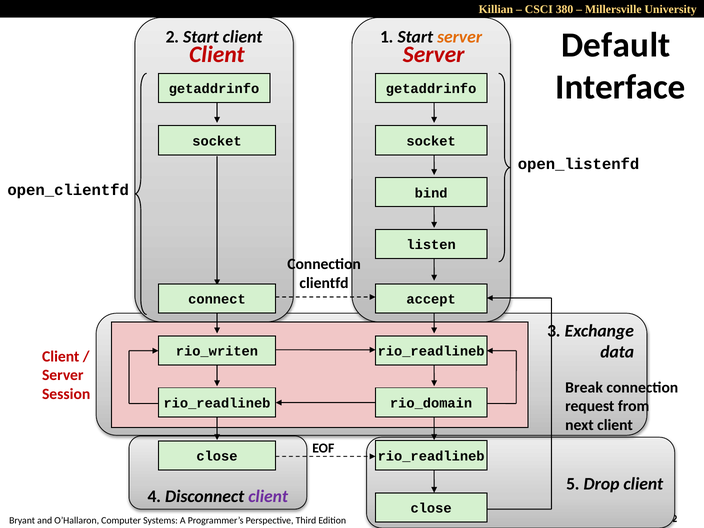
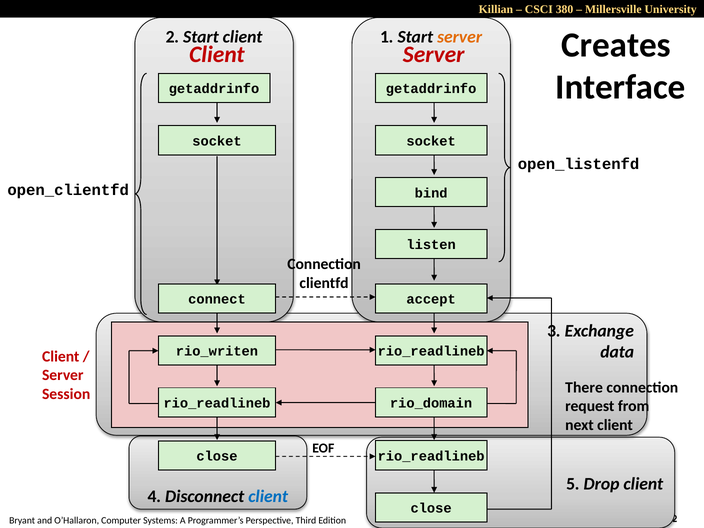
Default: Default -> Creates (616, 45)
Break: Break -> There (584, 388)
client colour: purple -> blue (268, 496)
